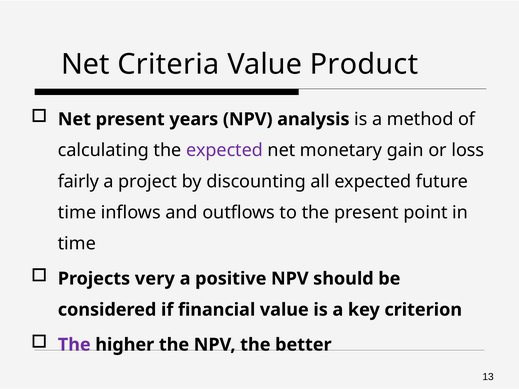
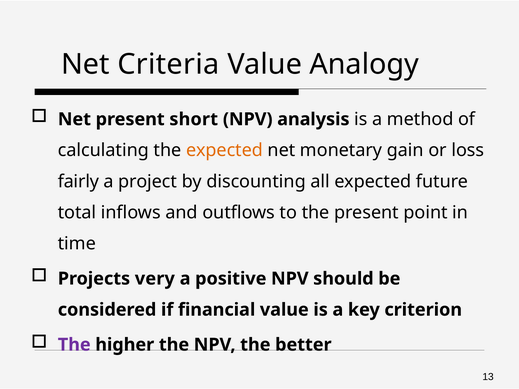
Product: Product -> Analogy (364, 64)
years: years -> short (194, 119)
expected colour: purple -> orange (224, 150)
time: time -> total (77, 213)
